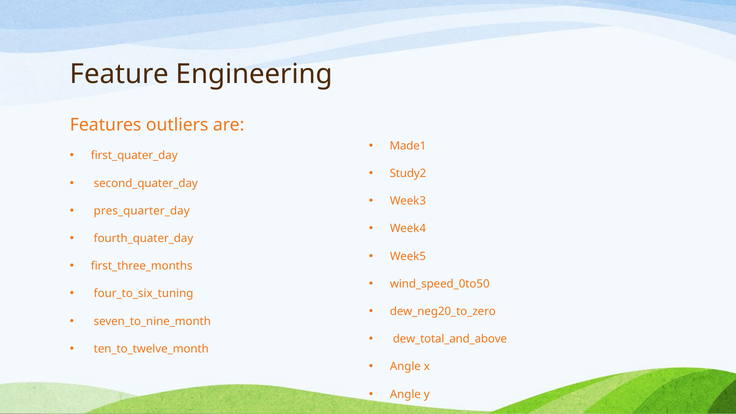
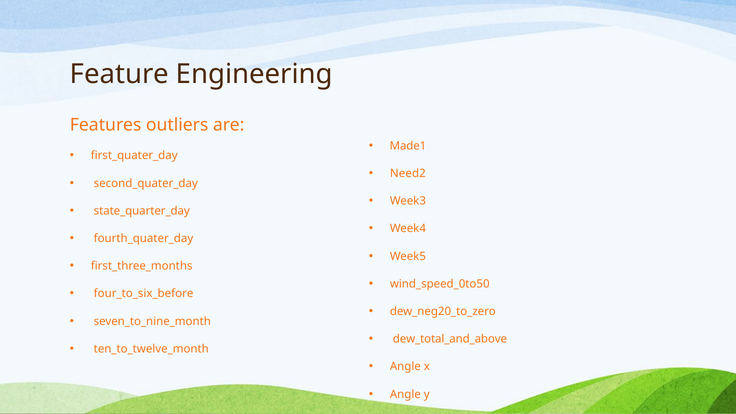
Study2: Study2 -> Need2 (408, 173)
pres_quarter_day: pres_quarter_day -> state_quarter_day (142, 211)
four_to_six_tuning: four_to_six_tuning -> four_to_six_before (144, 294)
